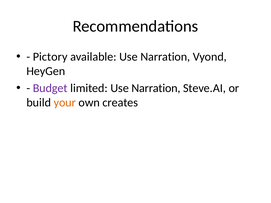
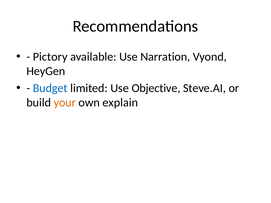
Budget colour: purple -> blue (50, 88)
limited Use Narration: Narration -> Objective (156, 88)
creates: creates -> explain (120, 103)
